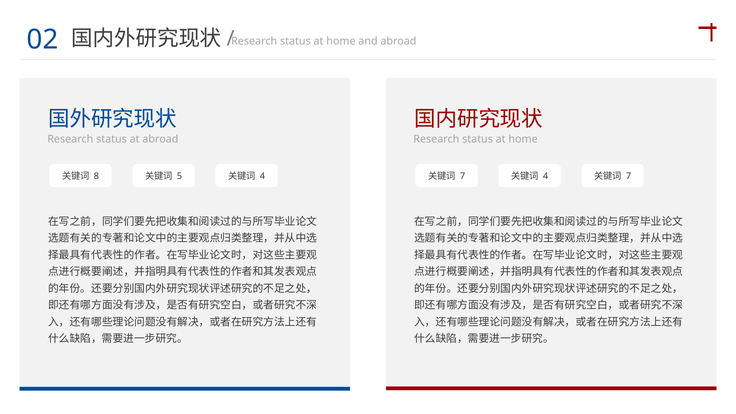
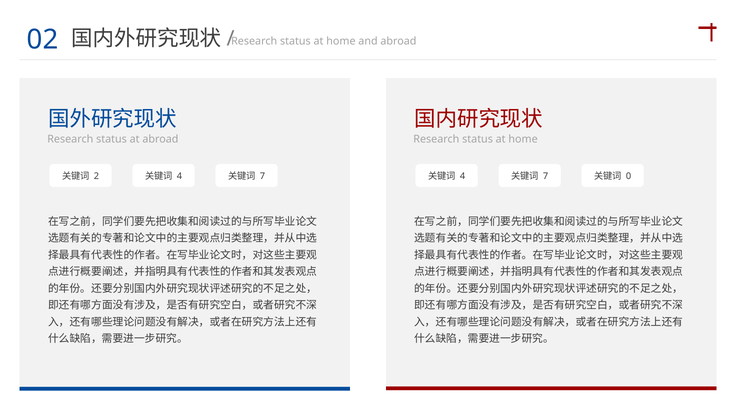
8: 8 -> 2 (96, 176)
5: 5 -> 4 (179, 176)
4: 4 -> 7 (262, 176)
7: 7 -> 4 (463, 176)
4: 4 -> 7 (546, 176)
7: 7 -> 0 (629, 176)
